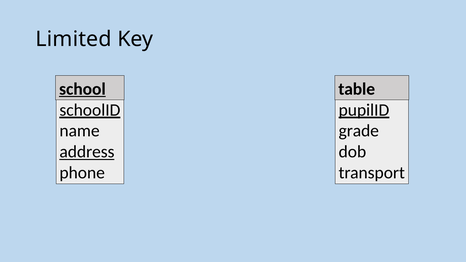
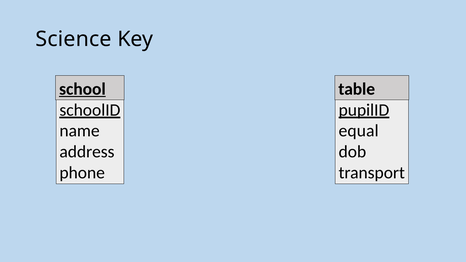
Limited: Limited -> Science (74, 39)
grade: grade -> equal (359, 131)
address underline: present -> none (87, 152)
